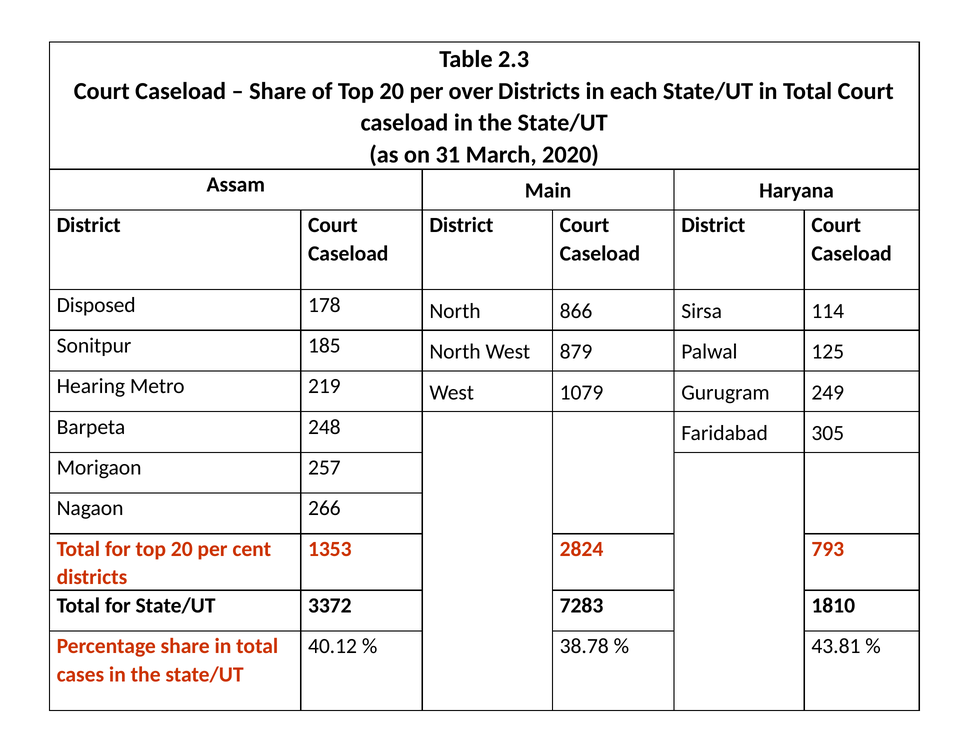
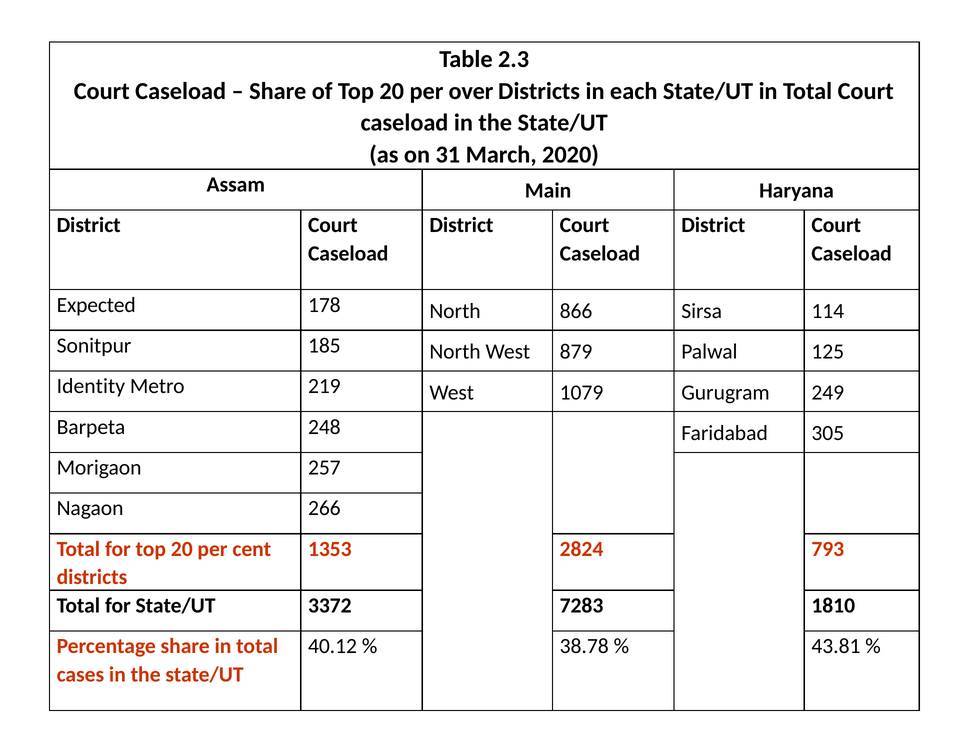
Disposed: Disposed -> Expected (96, 305)
Hearing: Hearing -> Identity (91, 386)
